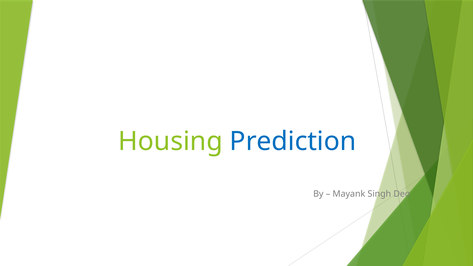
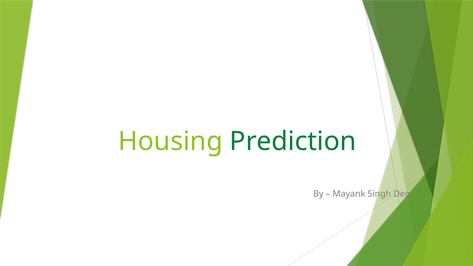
Prediction colour: blue -> green (293, 141)
